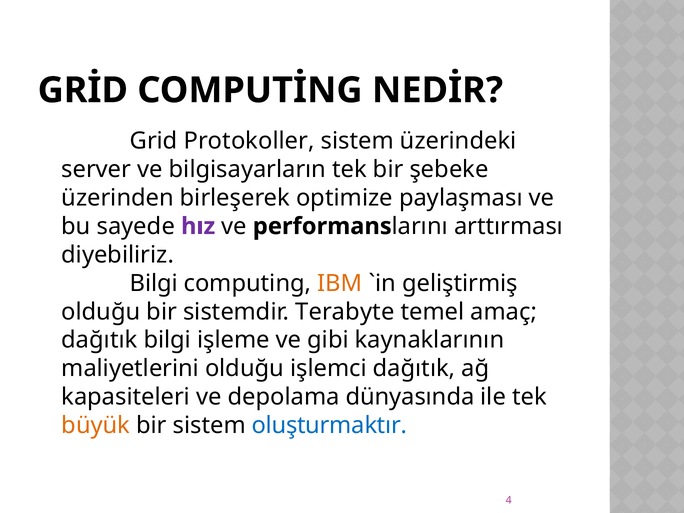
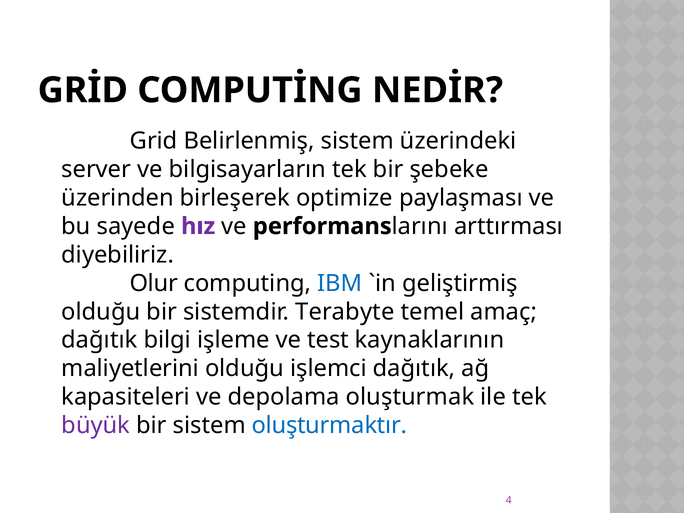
Protokoller: Protokoller -> Belirlenmiş (249, 141)
Bilgi: Bilgi -> Olur (154, 283)
IBM colour: orange -> blue (340, 283)
gibi: gibi -> test (328, 340)
dünyasında: dünyasında -> oluşturmak (410, 397)
büyük colour: orange -> purple (96, 426)
